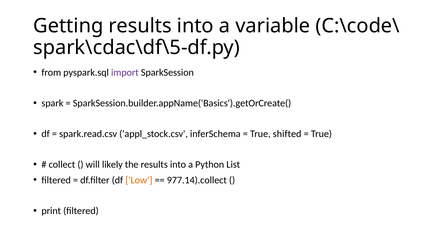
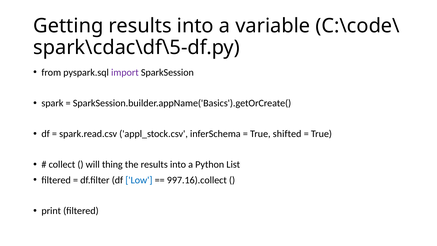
likely: likely -> thing (112, 165)
Low colour: orange -> blue (139, 180)
977.14).collect: 977.14).collect -> 997.16).collect (197, 180)
